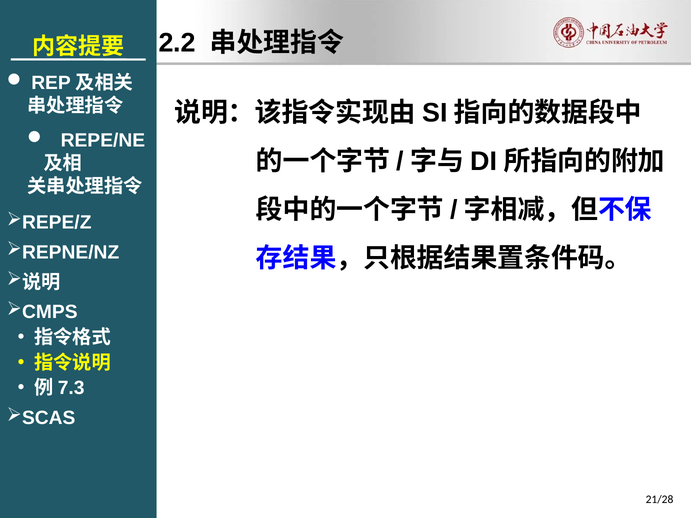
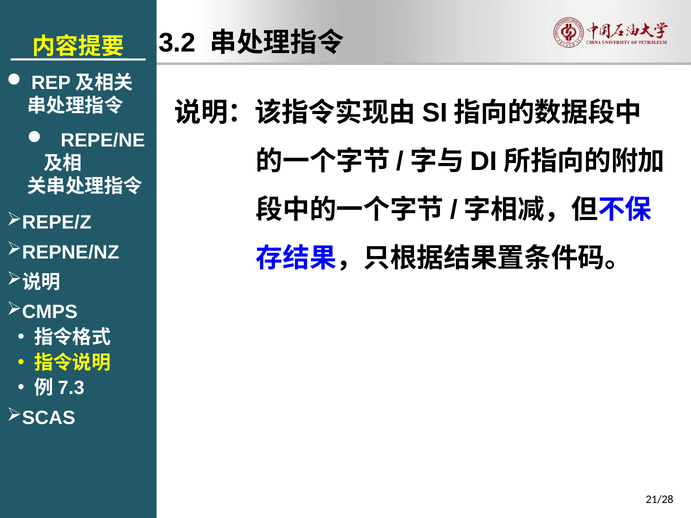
2.2: 2.2 -> 3.2 (177, 43)
